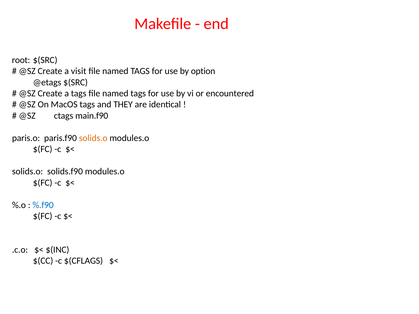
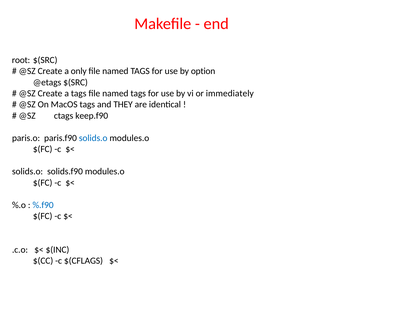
visit: visit -> only (79, 71)
encountered: encountered -> immediately (230, 94)
main.f90: main.f90 -> keep.f90 (92, 116)
solids.o colour: orange -> blue (93, 138)
